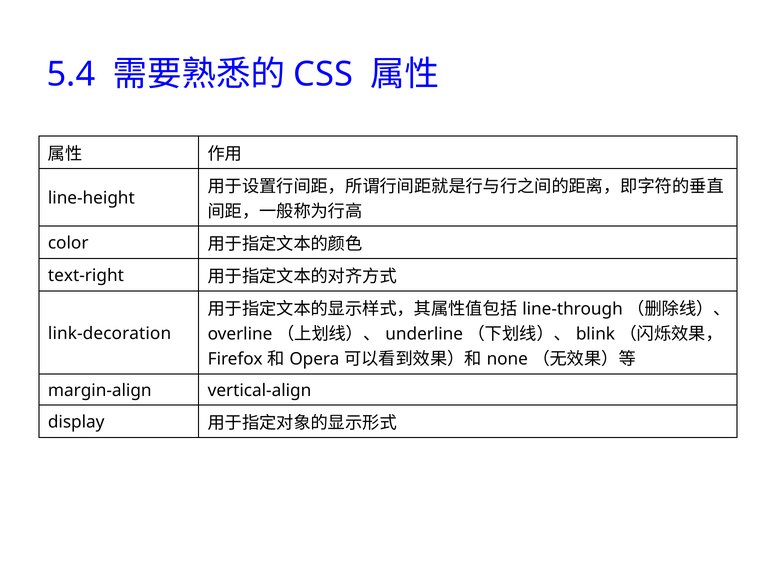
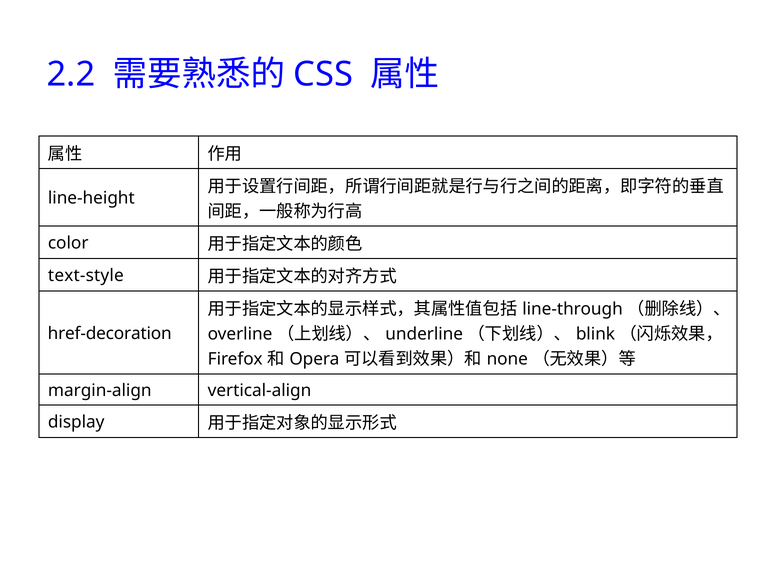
5.4: 5.4 -> 2.2 (71, 74)
text-right: text-right -> text-style (86, 276)
link-decoration: link-decoration -> href-decoration (110, 333)
